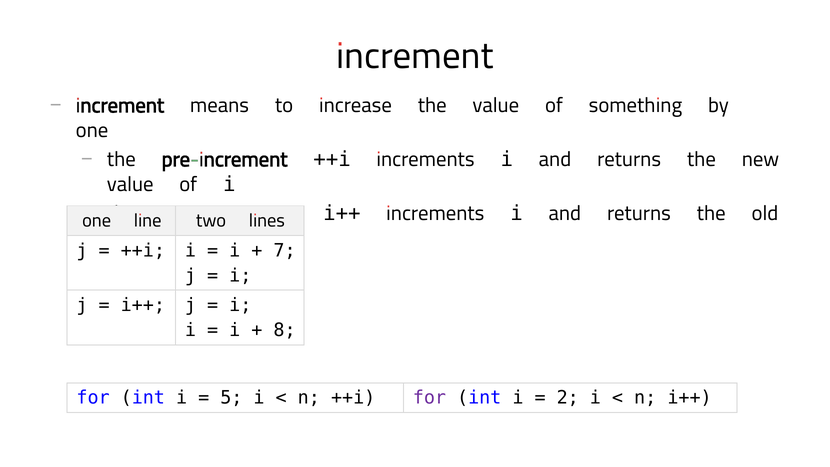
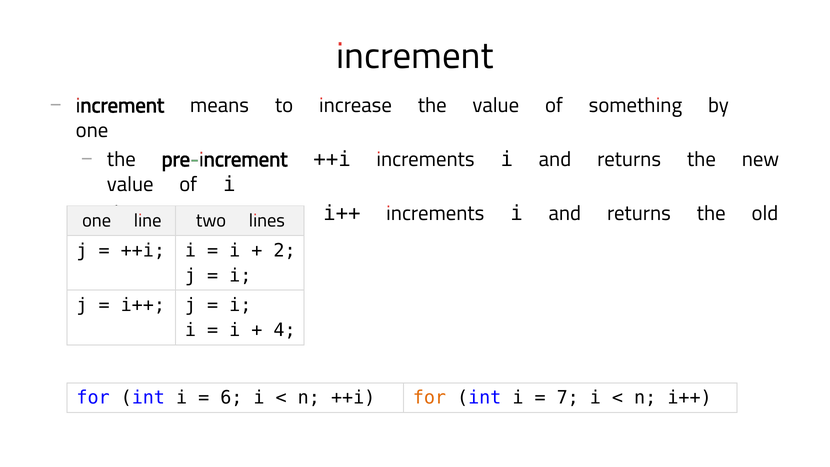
7: 7 -> 2 (285, 251)
8: 8 -> 4 (285, 330)
5: 5 -> 6 (231, 398)
for colour: purple -> orange (429, 398)
2: 2 -> 7 (568, 398)
